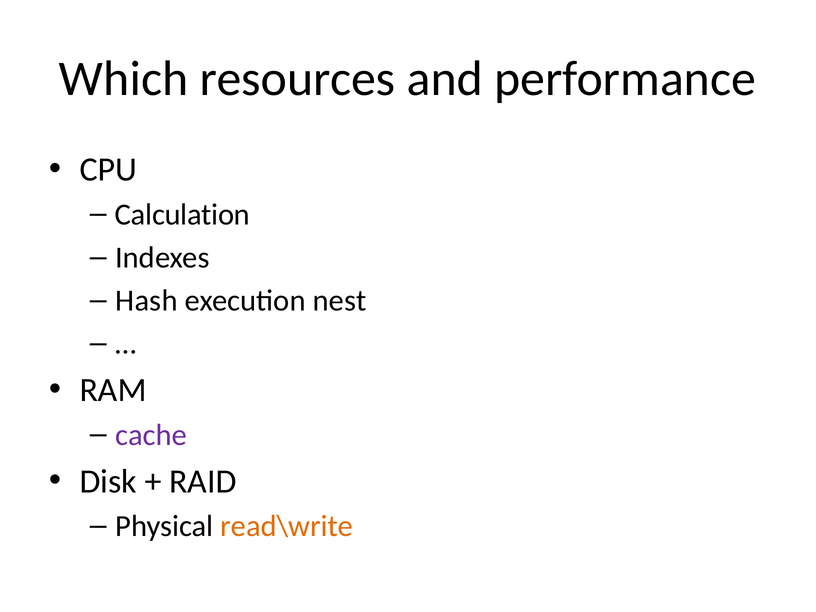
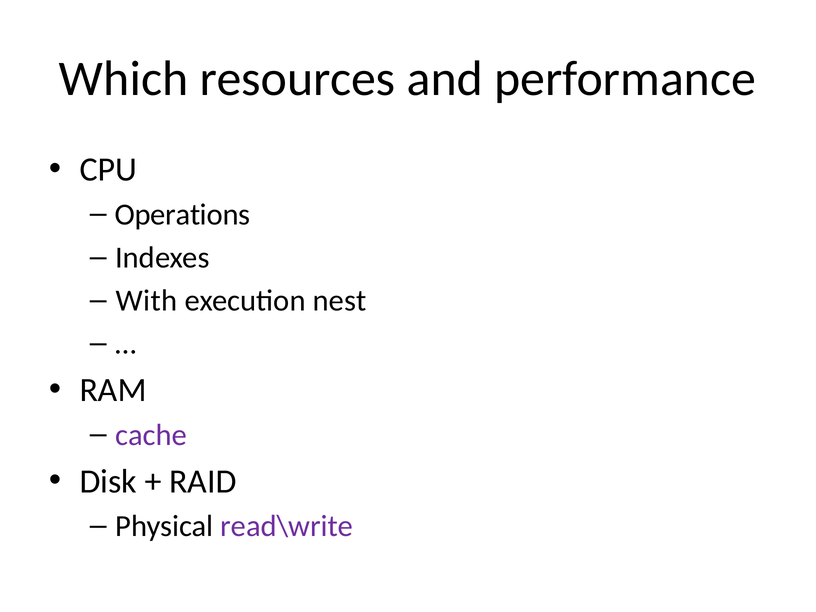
Calculation: Calculation -> Operations (182, 215)
Hash: Hash -> With (146, 301)
read\write colour: orange -> purple (287, 526)
